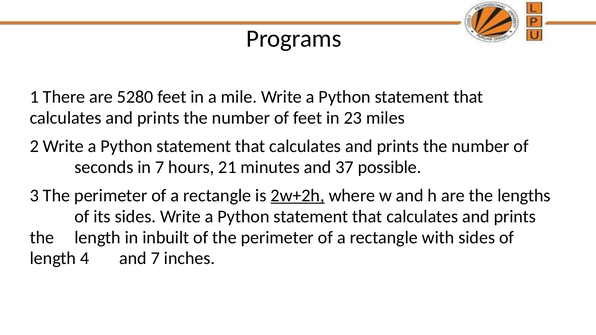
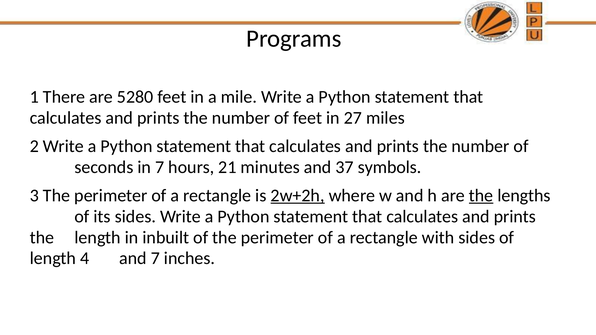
23: 23 -> 27 (353, 118)
possible: possible -> symbols (390, 167)
the underline: none -> present (481, 196)
